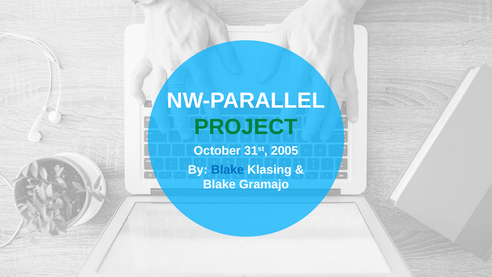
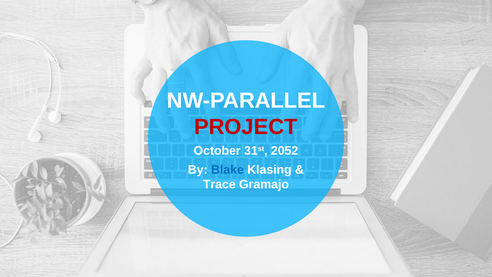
PROJECT colour: green -> red (246, 127)
2005: 2005 -> 2052 (285, 151)
Blake: Blake -> Trace (219, 184)
